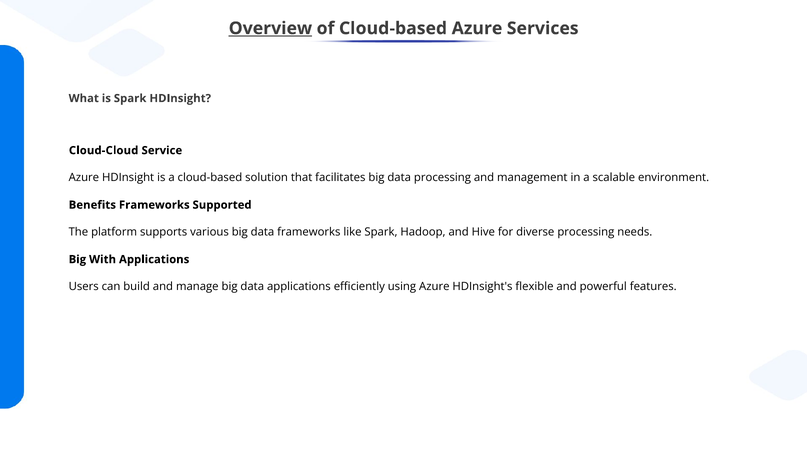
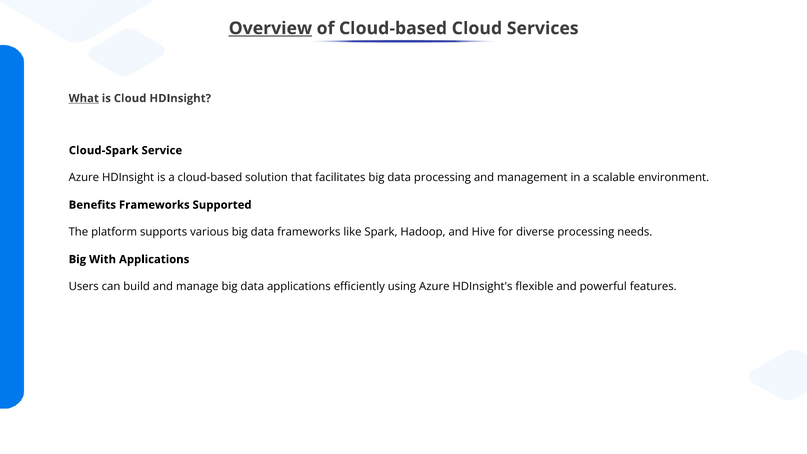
Cloud-based Azure: Azure -> Cloud (477, 28)
What underline: none -> present (84, 98)
is Spark: Spark -> Cloud (130, 98)
Cloud-Cloud: Cloud-Cloud -> Cloud-Spark (104, 150)
